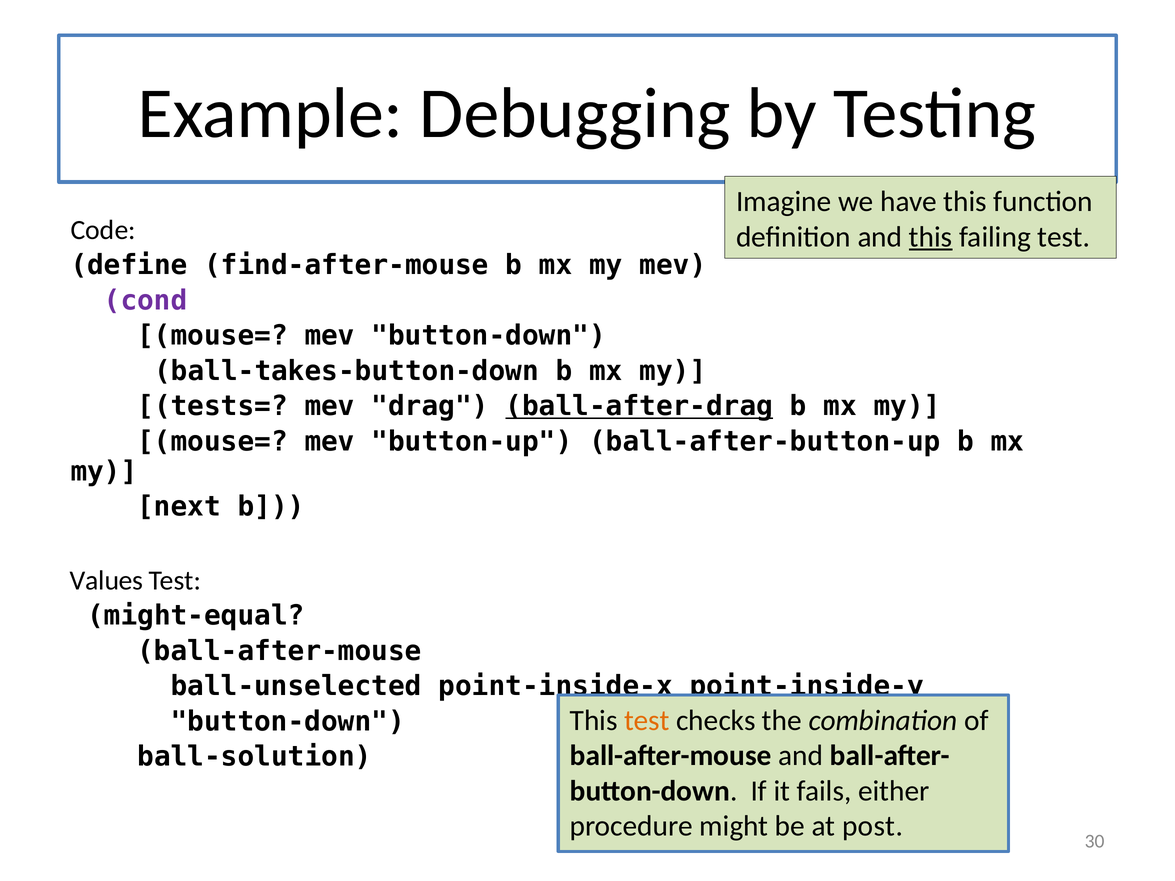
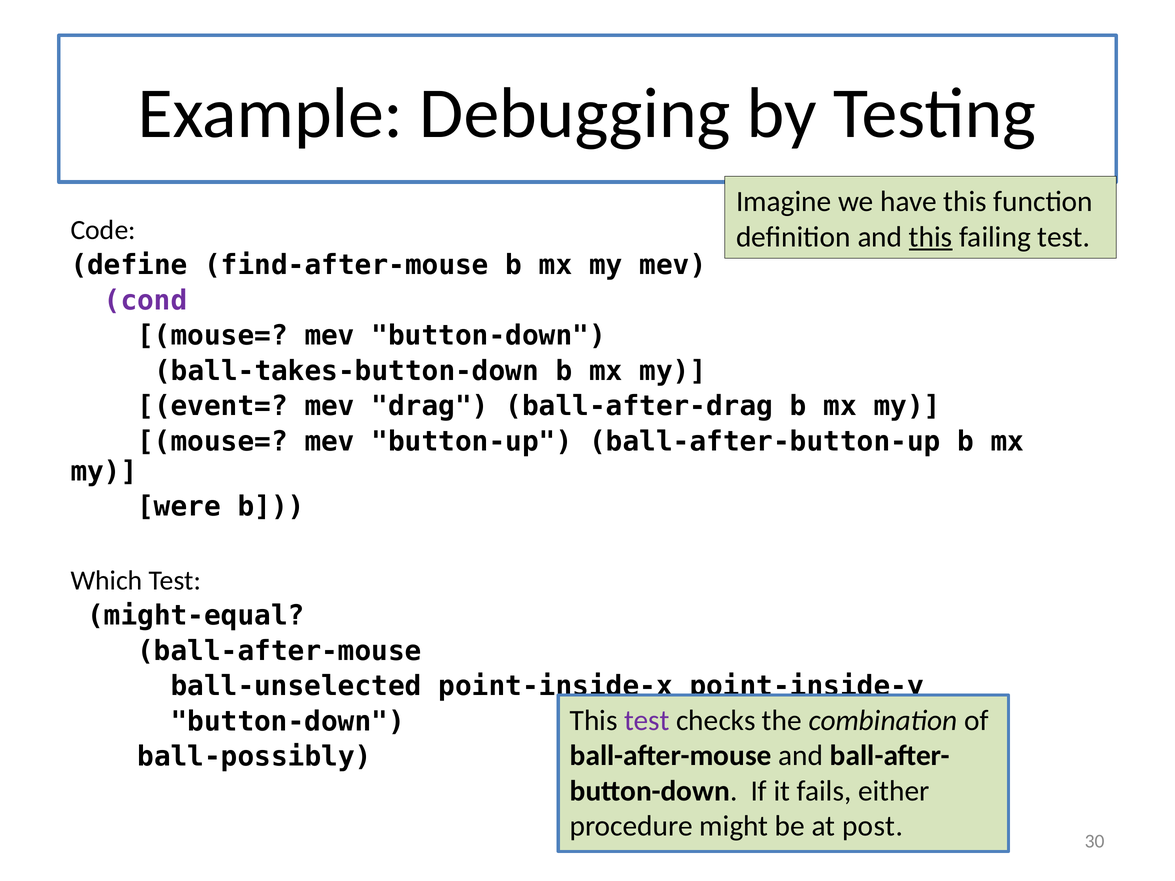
tests=: tests= -> event= (213, 406)
ball-after-drag underline: present -> none (639, 406)
next: next -> were (179, 507)
Values: Values -> Which (106, 581)
test colour: orange -> purple (647, 721)
ball-solution: ball-solution -> ball-possibly (254, 757)
